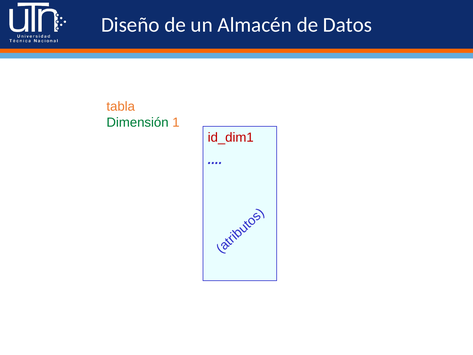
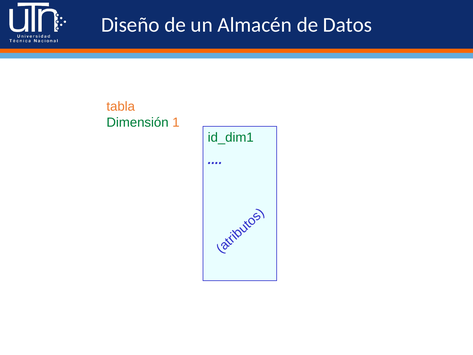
id_dim1 colour: red -> green (231, 137)
